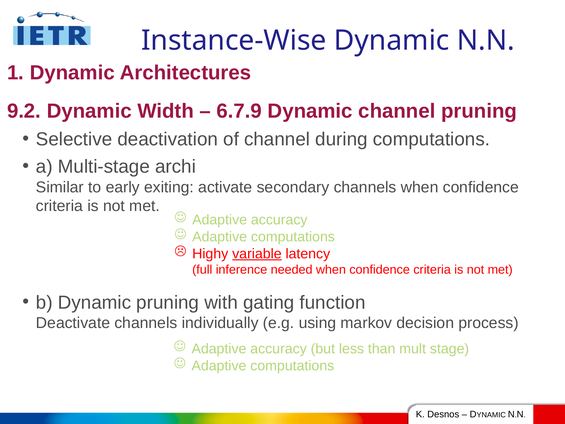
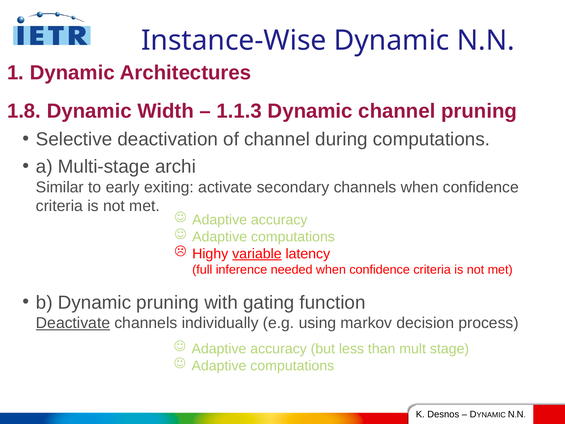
9.2: 9.2 -> 1.8 (24, 111)
6.7.9: 6.7.9 -> 1.1.3 (239, 111)
Deactivate underline: none -> present (73, 323)
